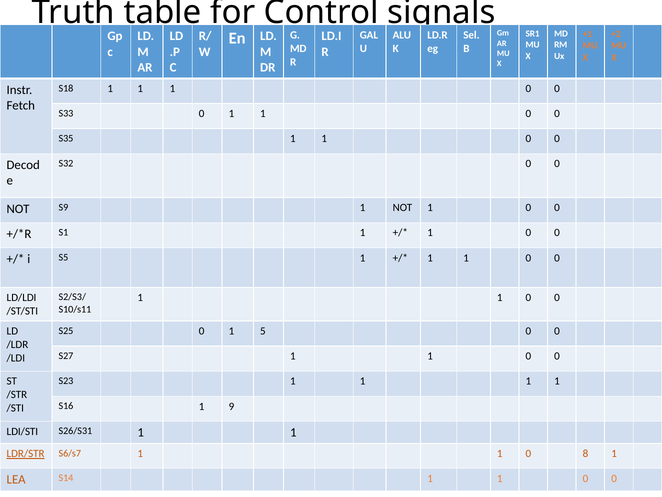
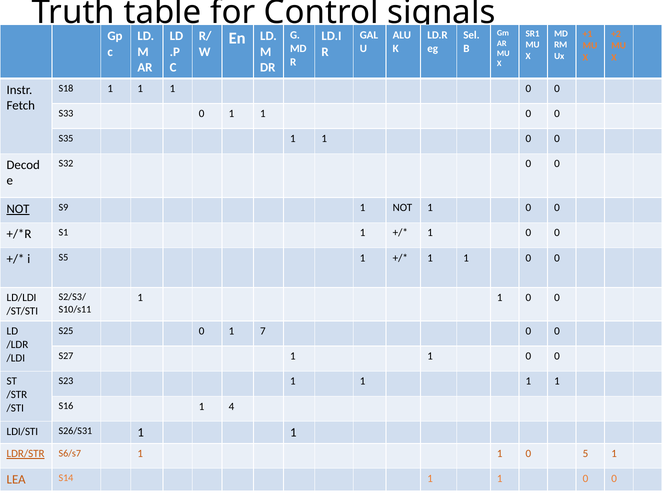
NOT underline: none -> present (18, 209)
5: 5 -> 7 (263, 331)
9: 9 -> 4 (231, 406)
8: 8 -> 5 (585, 453)
